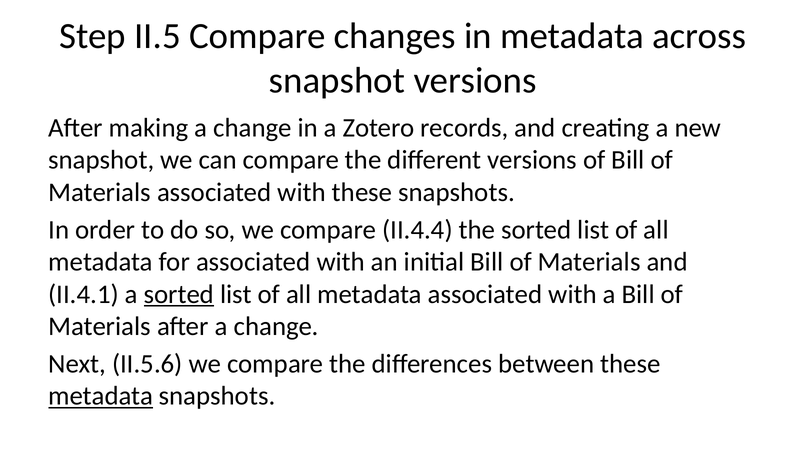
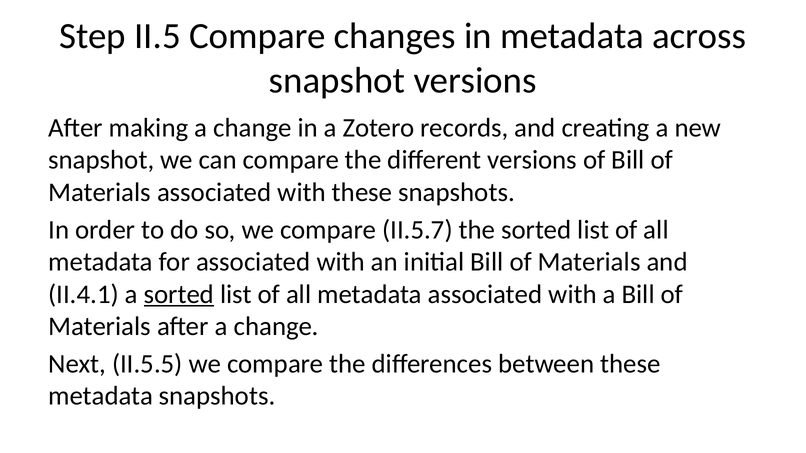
II.4.4: II.4.4 -> II.5.7 (417, 230)
II.5.6: II.5.6 -> II.5.5 (147, 364)
metadata underline: present -> none (101, 396)
